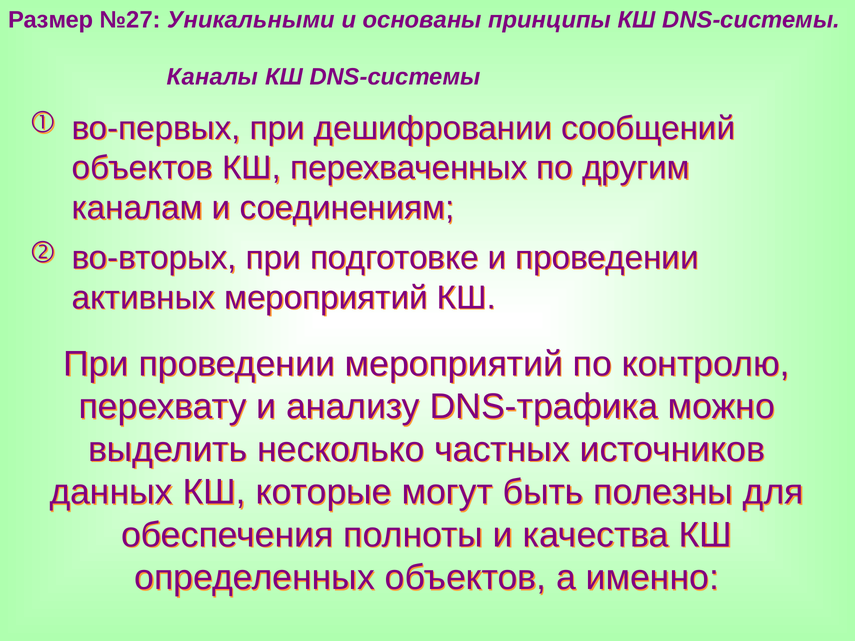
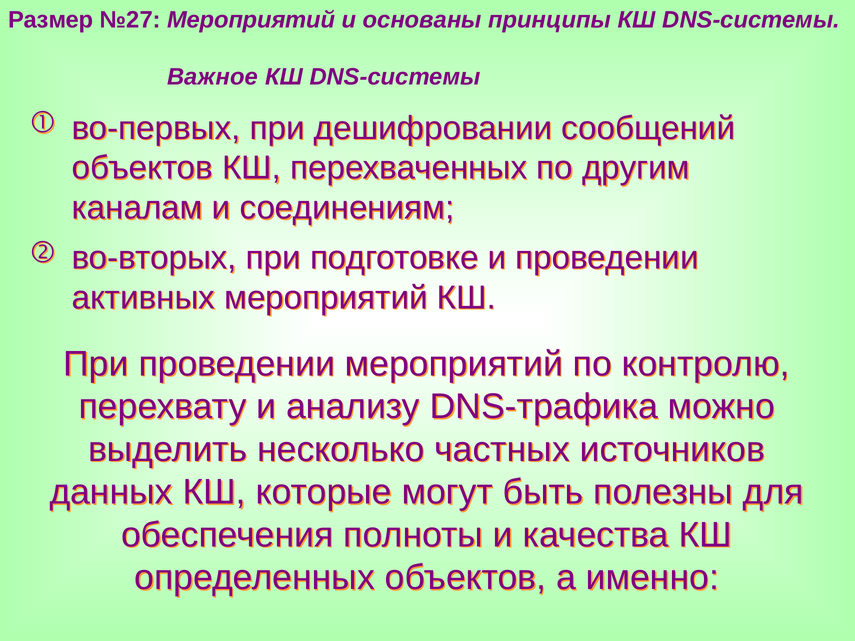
№27 Уникальными: Уникальными -> Мероприятий (251, 20)
Каналы: Каналы -> Важное (213, 77)
